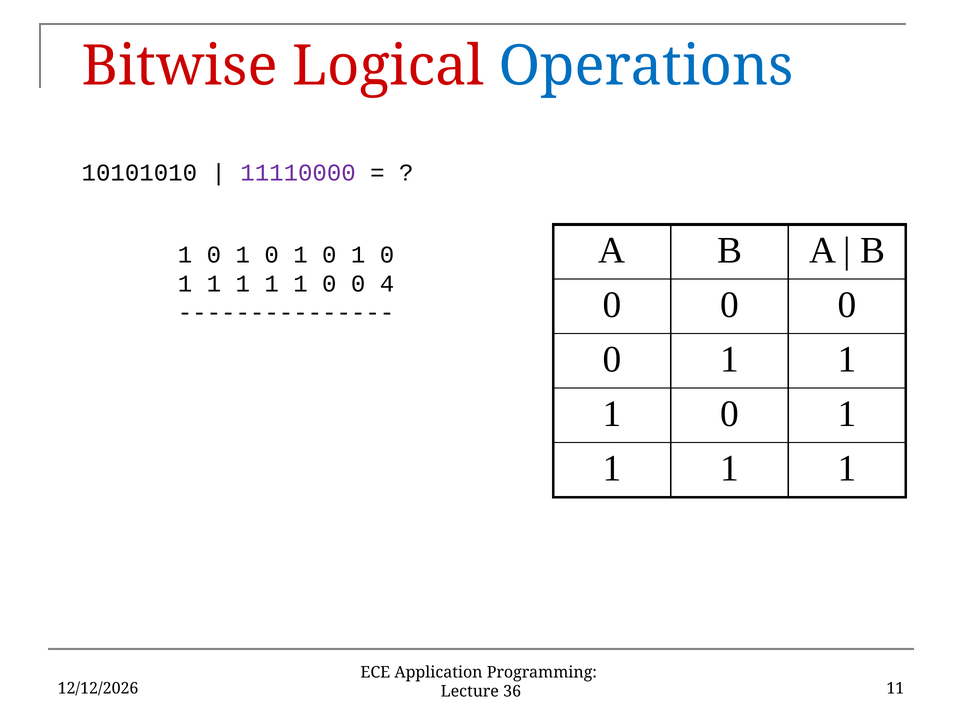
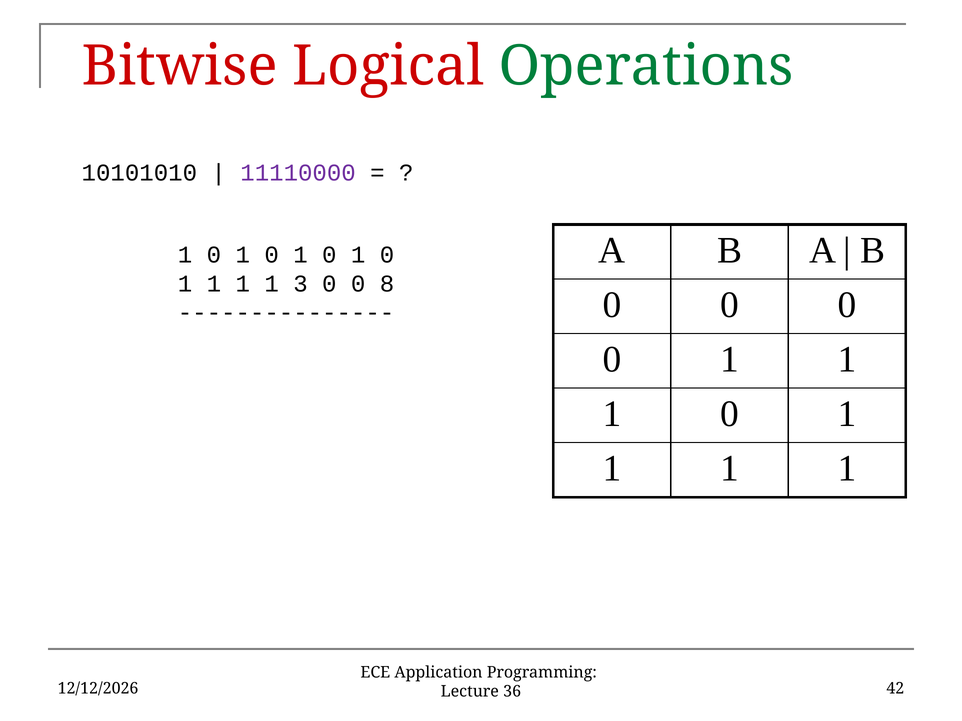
Operations colour: blue -> green (646, 66)
1: 1 -> 3 (300, 284)
4: 4 -> 8 (387, 284)
11: 11 -> 42 (895, 689)
